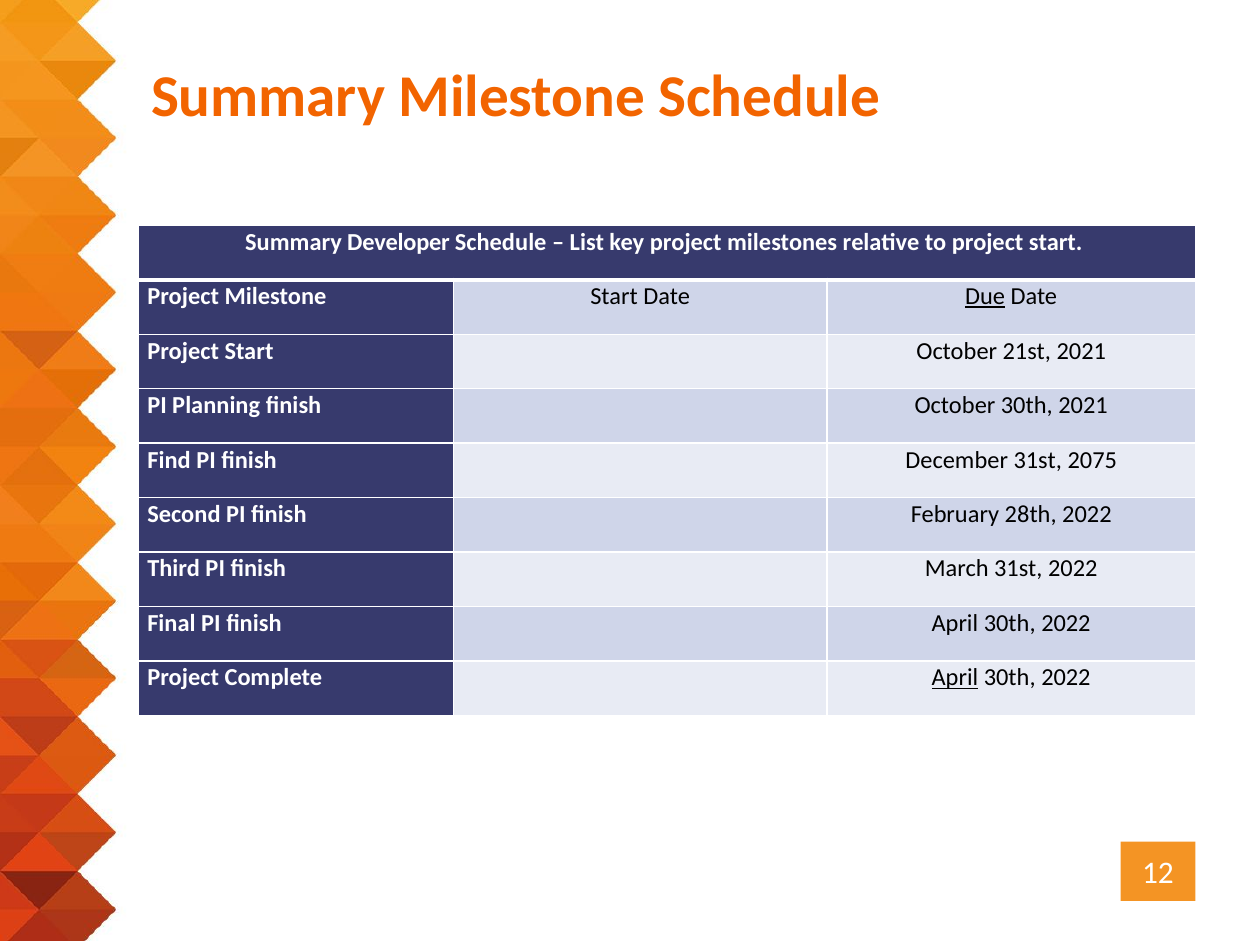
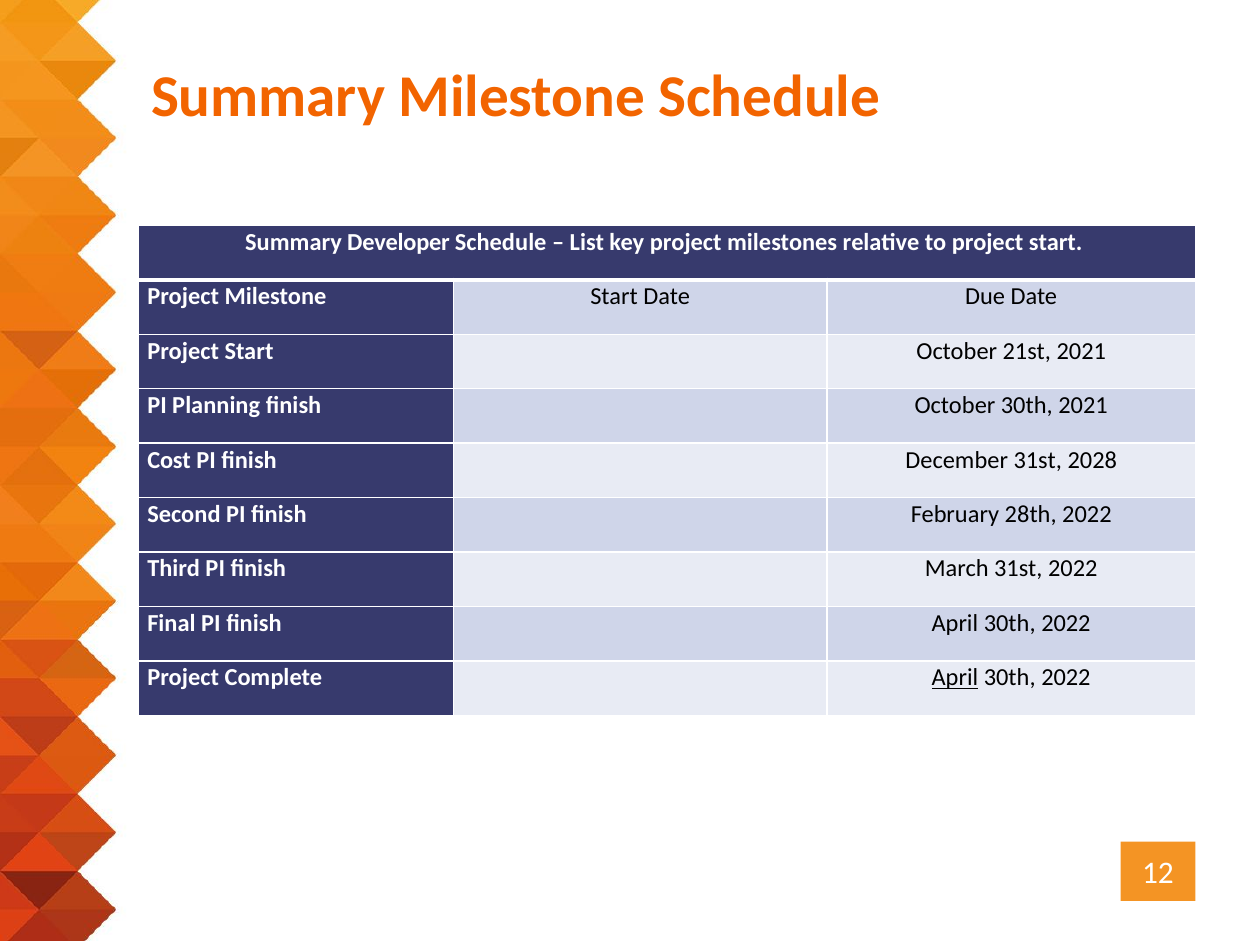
Due underline: present -> none (985, 297)
Find: Find -> Cost (169, 460)
2075: 2075 -> 2028 (1092, 460)
